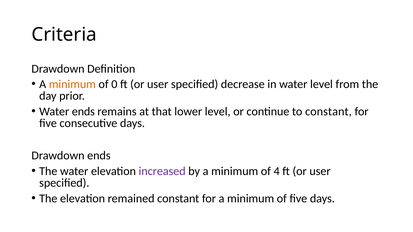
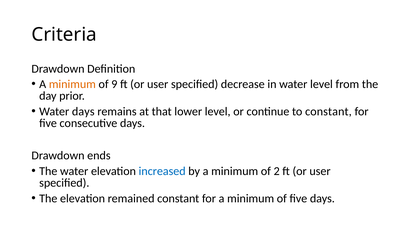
0: 0 -> 9 (114, 84)
Water ends: ends -> days (83, 112)
increased colour: purple -> blue (162, 171)
4: 4 -> 2 (277, 171)
